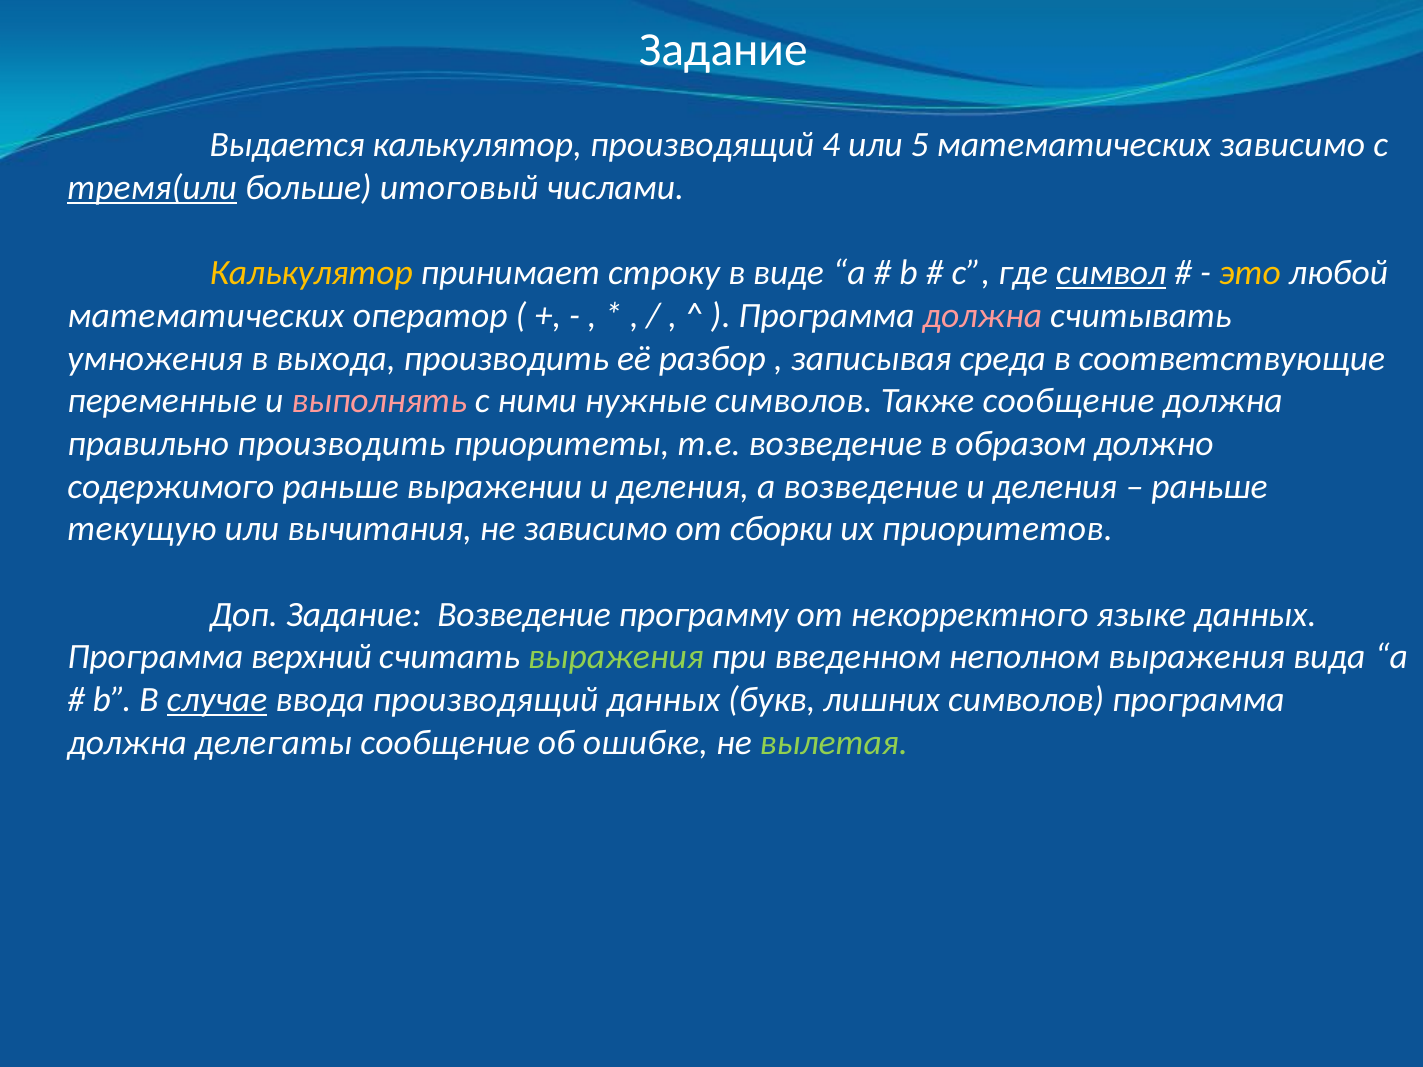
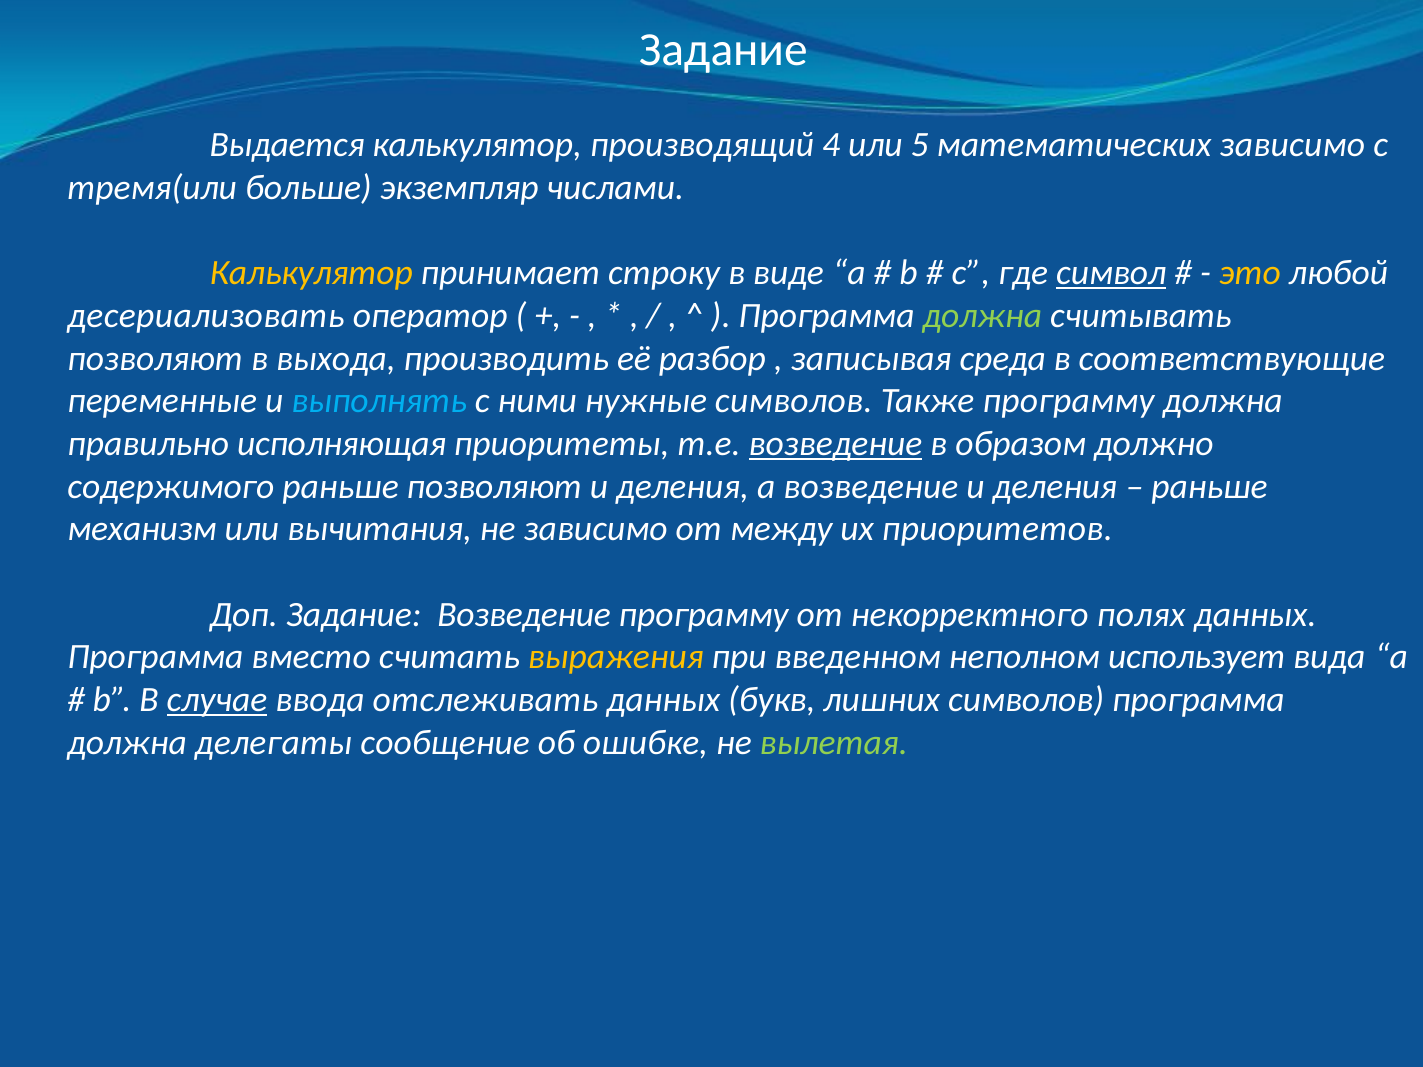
тремя(или underline: present -> none (152, 188)
итоговый: итоговый -> экземпляр (459, 188)
математических: математических -> десериализовать (206, 316)
должна colour: pink -> light green (982, 316)
умножения: умножения -> позволяют (155, 358)
выполнять colour: pink -> light blue (379, 401)
Также сообщение: сообщение -> программу (1069, 401)
правильно производить: производить -> исполняющая (342, 444)
возведение underline: none -> present (835, 444)
раньше выражении: выражении -> позволяют (494, 486)
текущую: текущую -> механизм (142, 529)
сборки: сборки -> между (781, 529)
языке: языке -> полях (1141, 614)
верхний: верхний -> вместо (311, 657)
выражения colour: light green -> yellow (616, 657)
неполном выражения: выражения -> использует (1197, 657)
ввода производящий: производящий -> отслеживать (485, 700)
